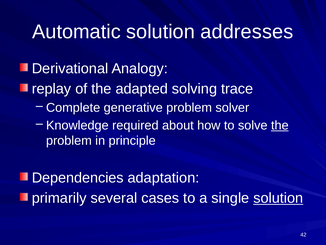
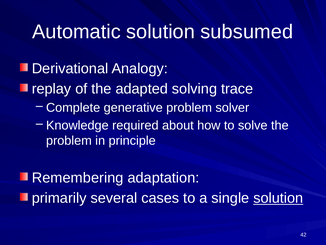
addresses: addresses -> subsumed (247, 32)
the underline: present -> none (280, 125)
Dependencies: Dependencies -> Remembering (78, 177)
